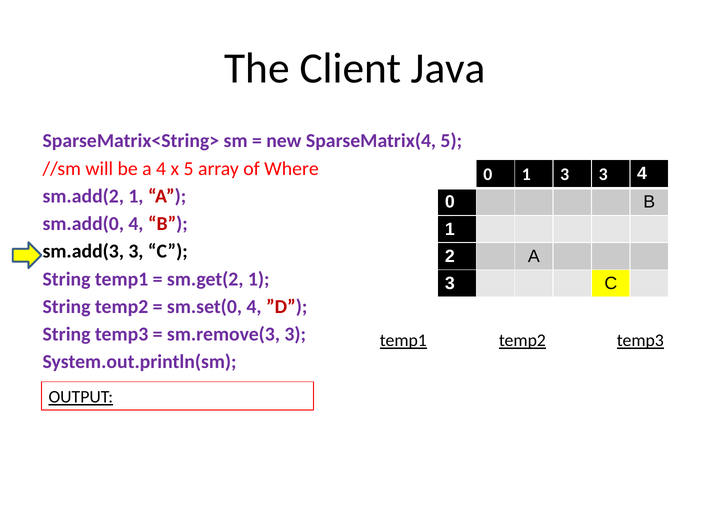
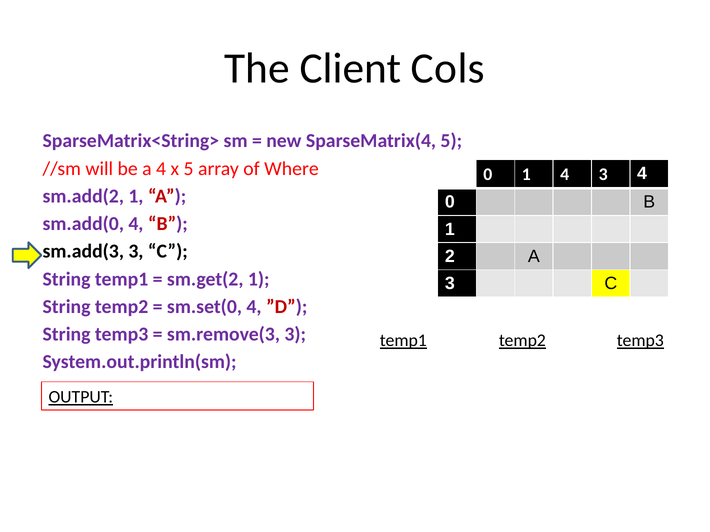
Java: Java -> Cols (448, 69)
1 3: 3 -> 4 (565, 174)
